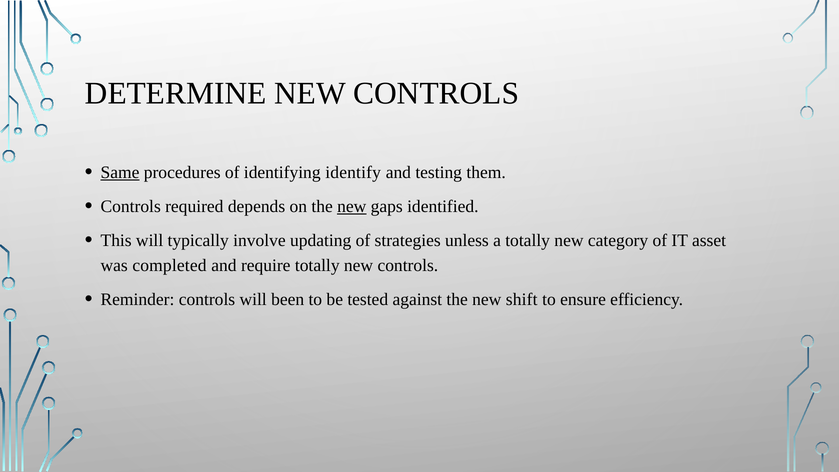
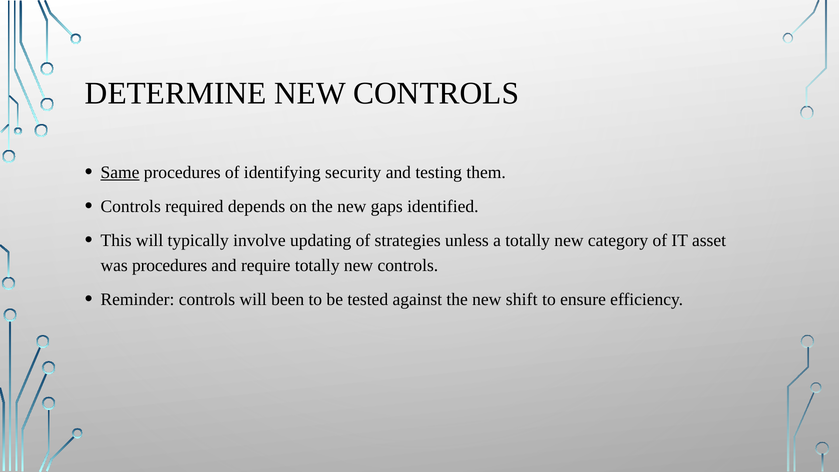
identify: identify -> security (353, 172)
new underline: present -> none (352, 206)
was completed: completed -> procedures (170, 265)
